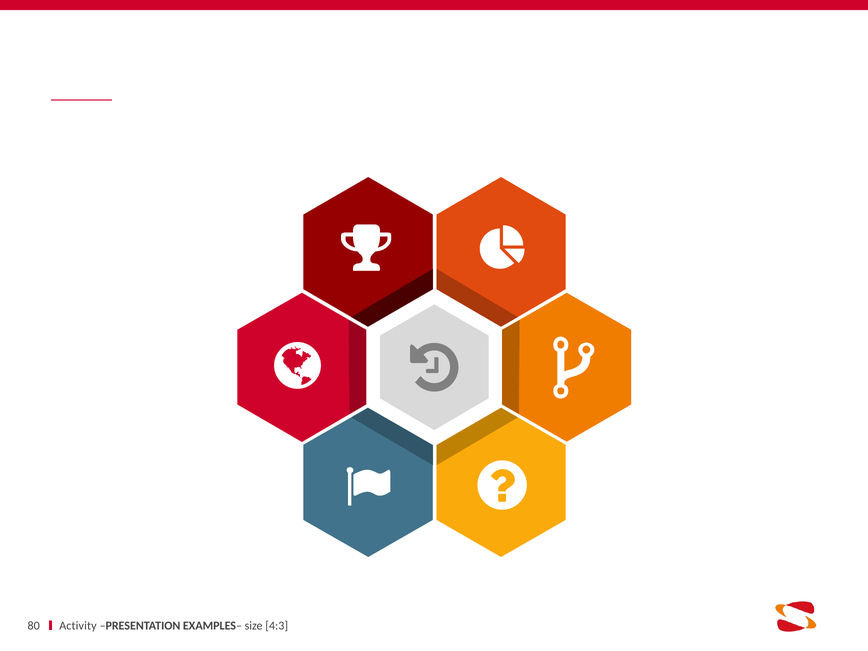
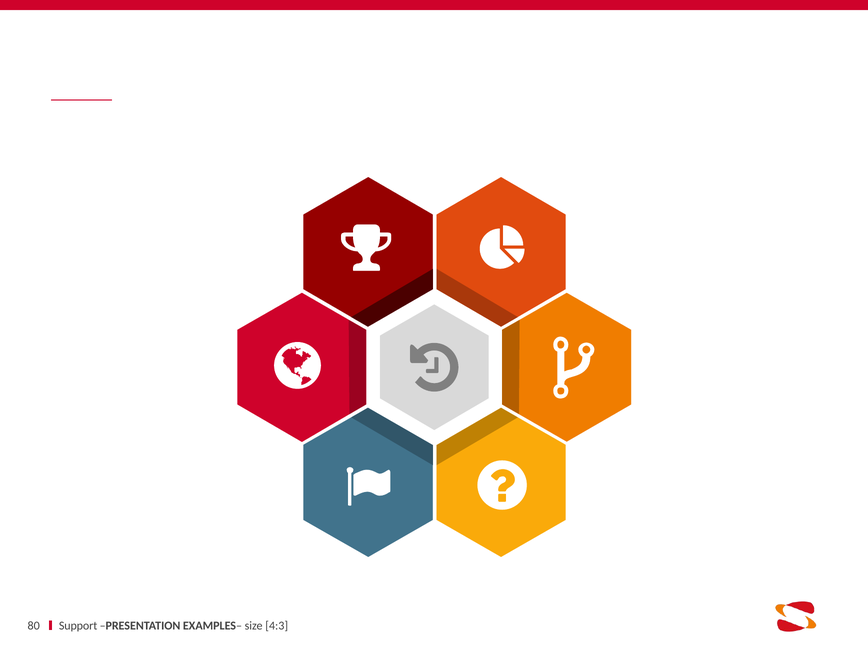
Activity: Activity -> Support (78, 626)
